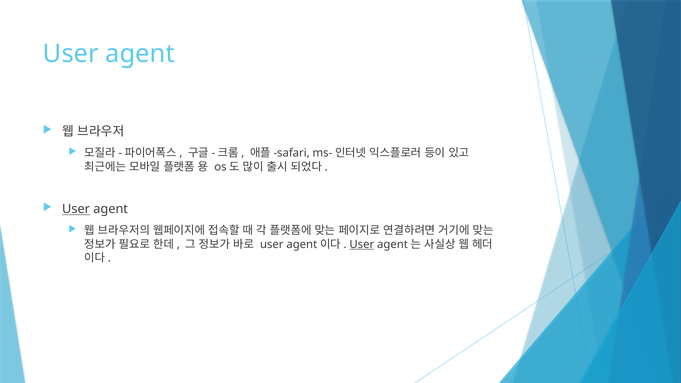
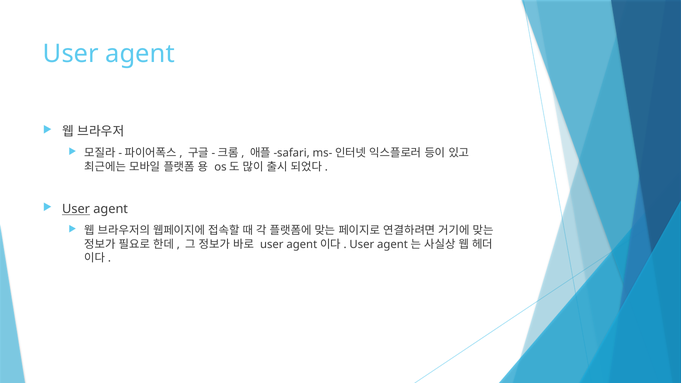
User underline: present -> none (362, 244)
